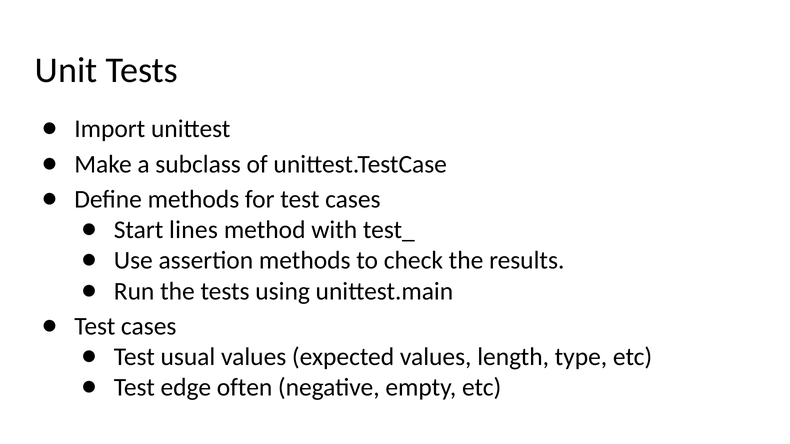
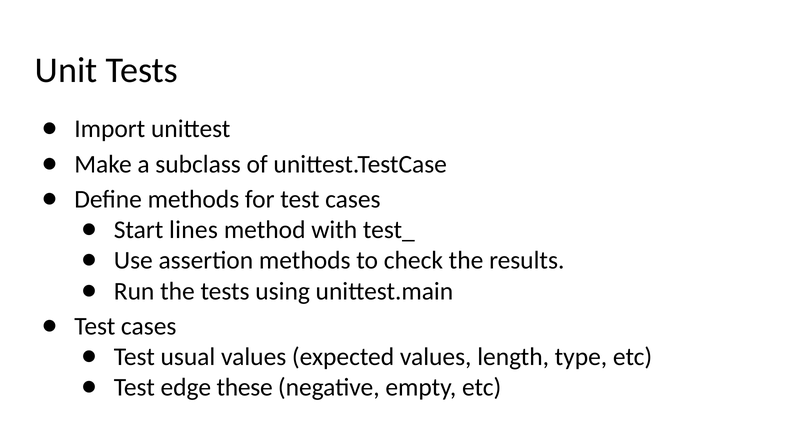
often: often -> these (245, 388)
